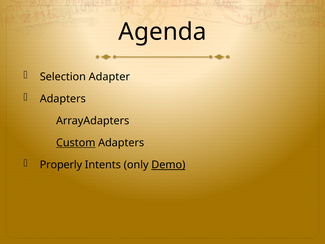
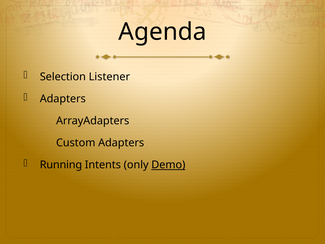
Adapter: Adapter -> Listener (109, 77)
Custom underline: present -> none (76, 143)
Properly: Properly -> Running (61, 165)
